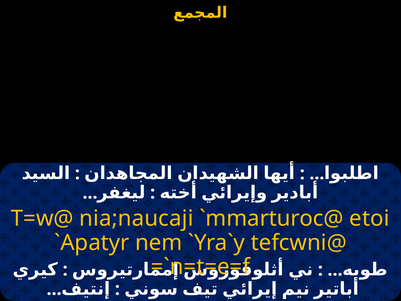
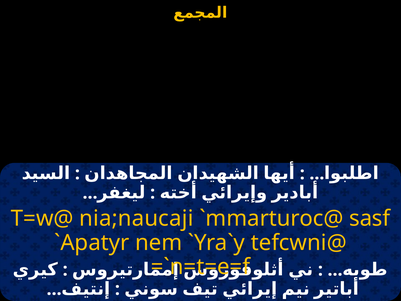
etoi: etoi -> sasf (370, 218)
